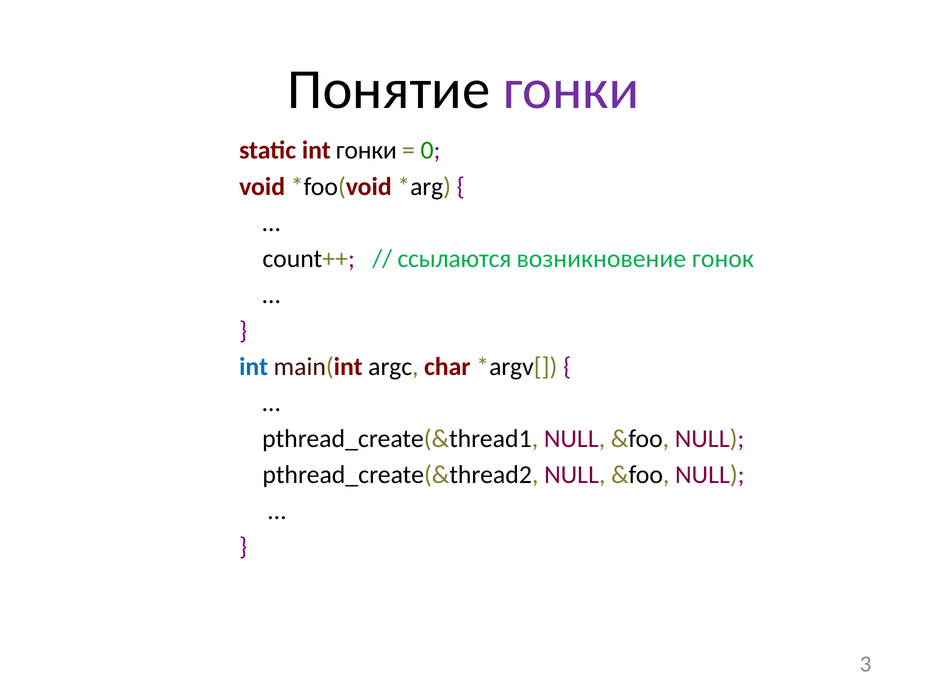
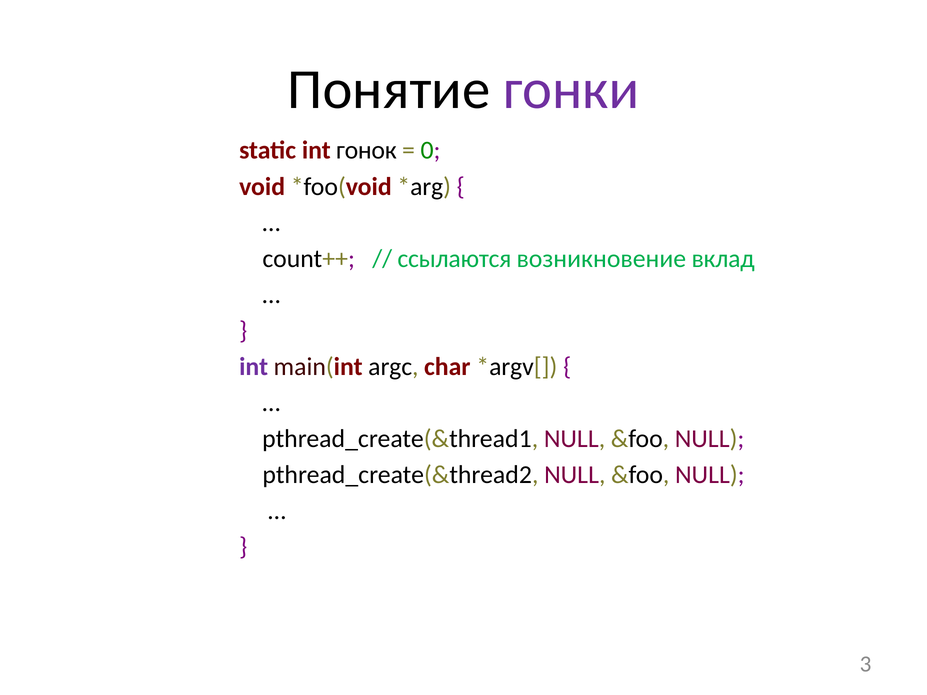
int гонки: гонки -> гонок (366, 151)
гонок: гонок -> вклад (723, 259)
int colour: blue -> purple (254, 367)
